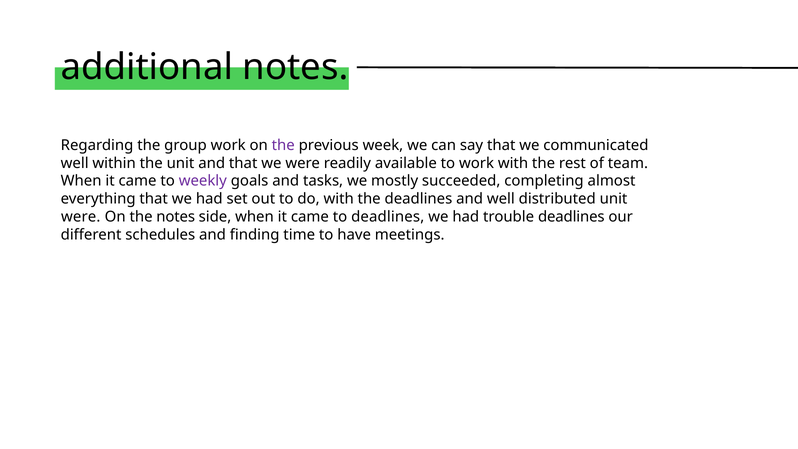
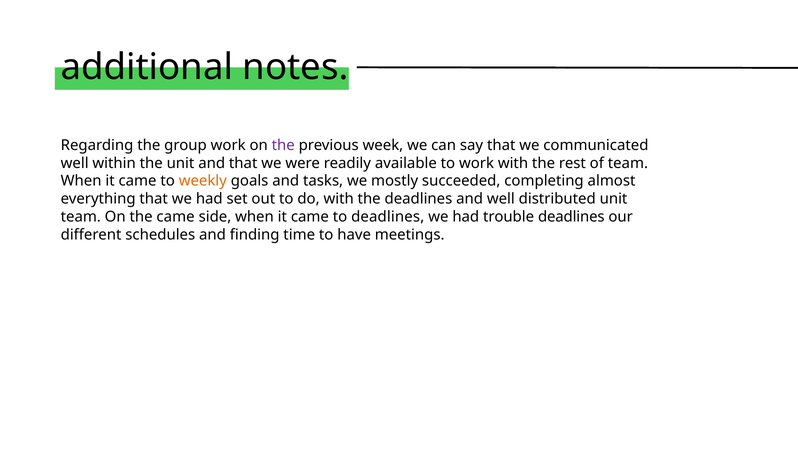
weekly colour: purple -> orange (203, 181)
were: were -> team (81, 217)
the notes: notes -> came (176, 217)
